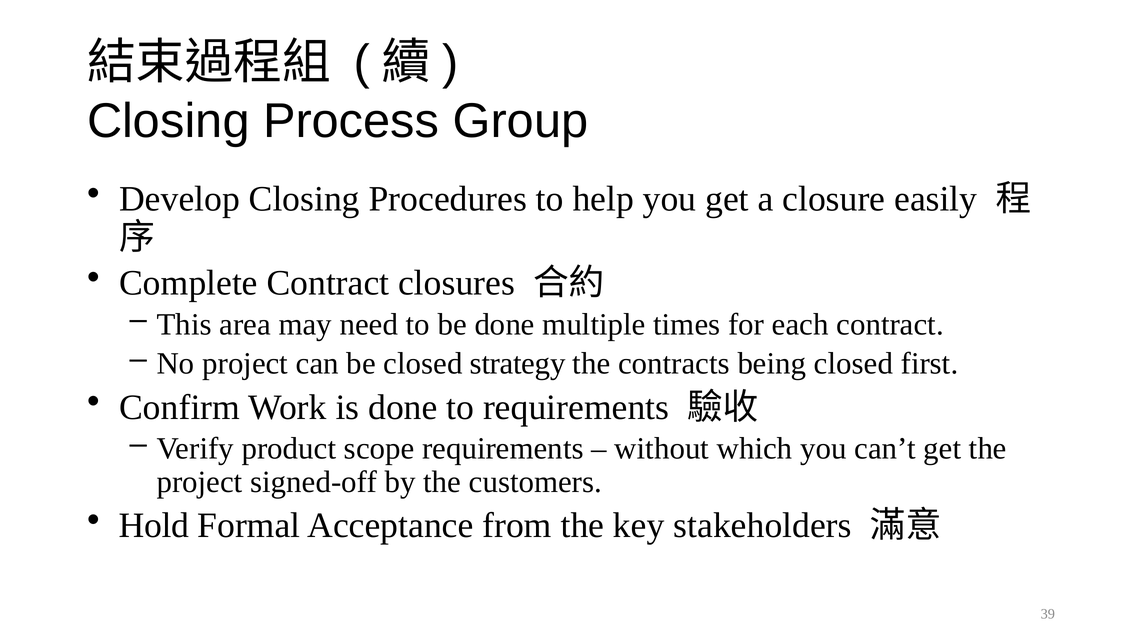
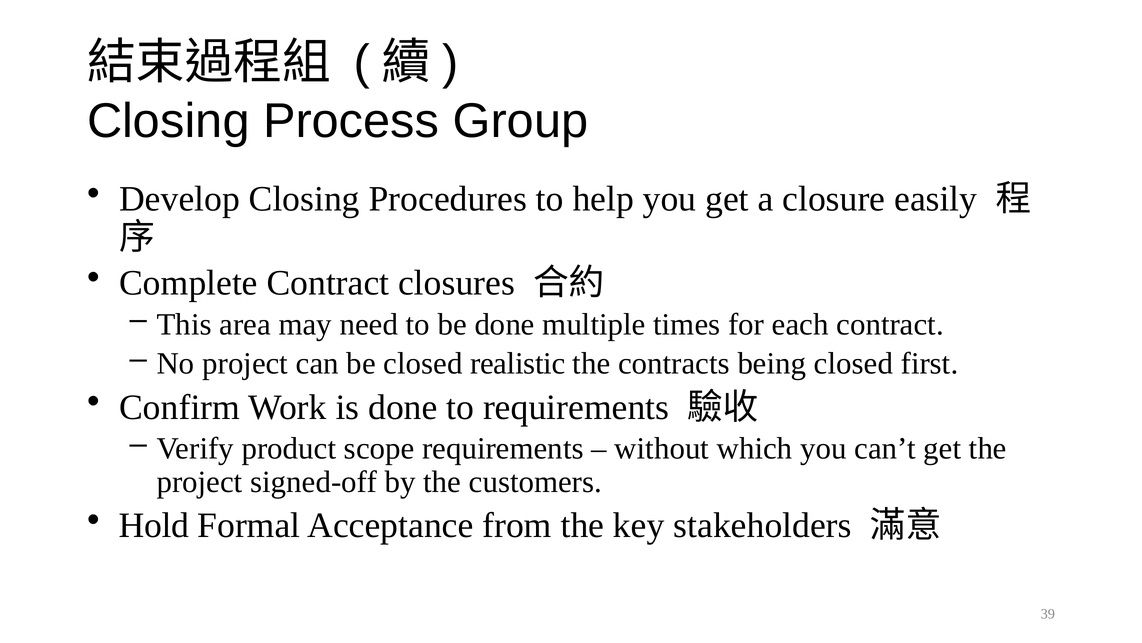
strategy: strategy -> realistic (518, 363)
